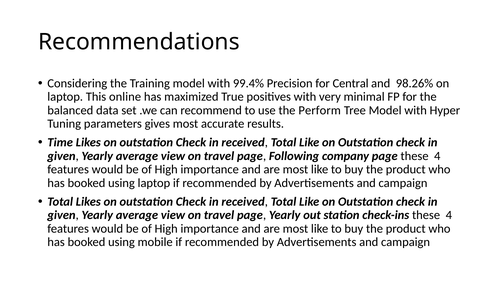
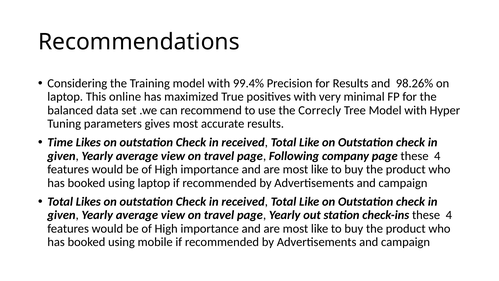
for Central: Central -> Results (351, 83)
Perform: Perform -> Correcly (320, 110)
